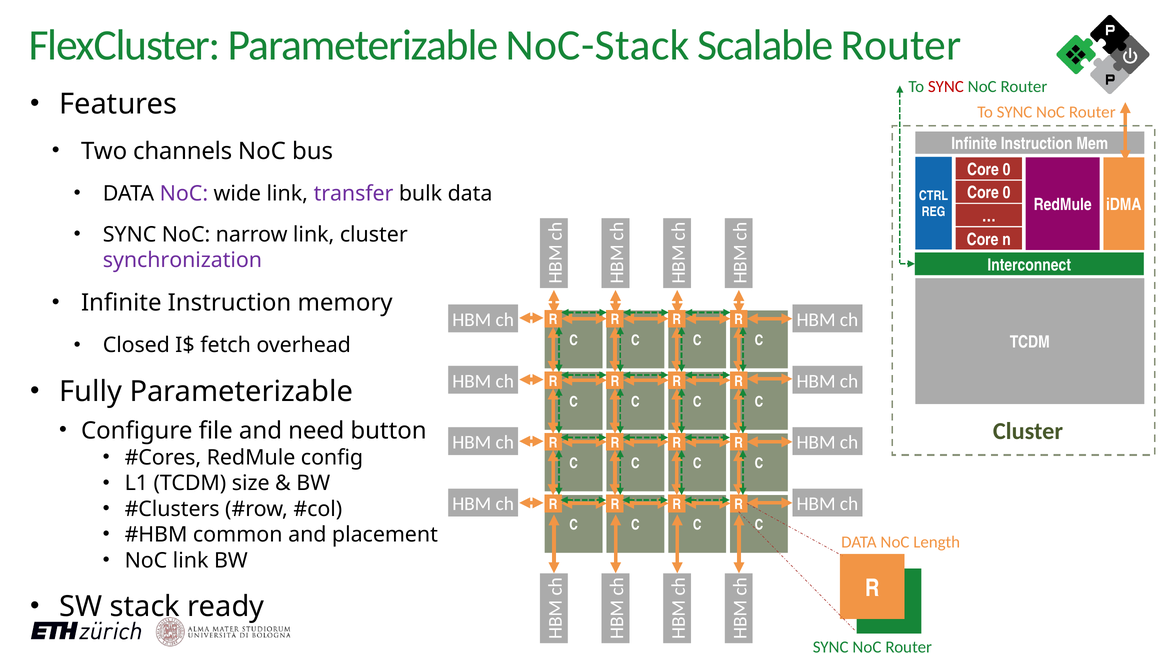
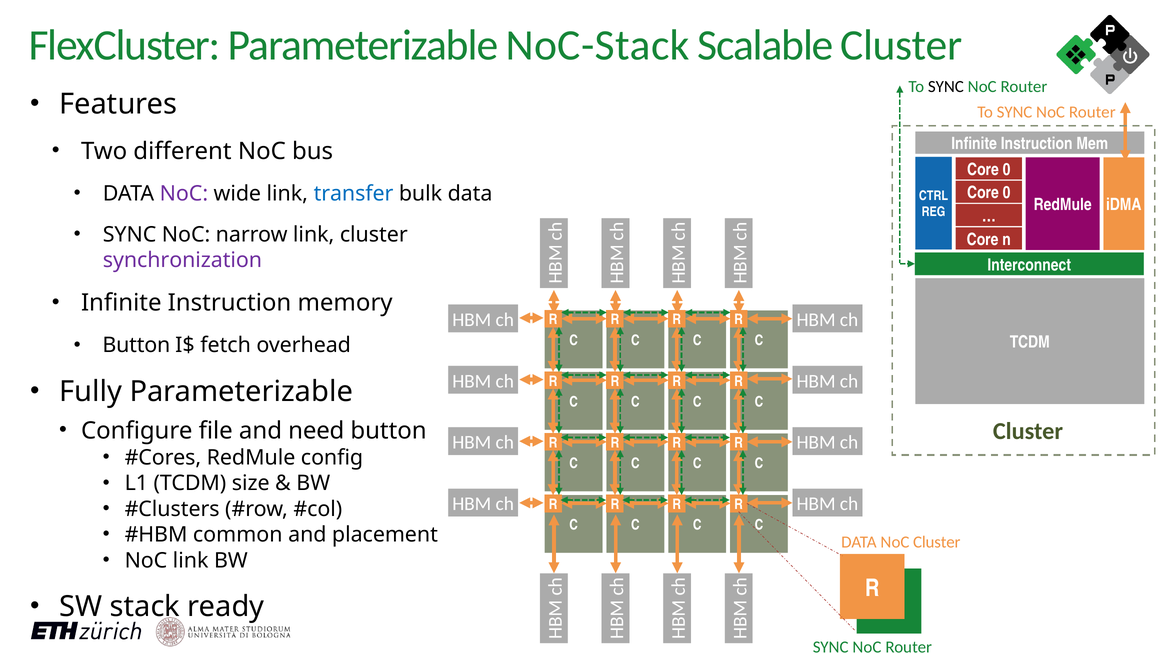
Scalable Router: Router -> Cluster (901, 46)
SYNC colour: red -> black (946, 87)
channels: channels -> different (182, 151)
transfer colour: purple -> blue (354, 194)
Closed: Closed -> Button (136, 345)
NoC Length: Length -> Cluster (937, 542)
